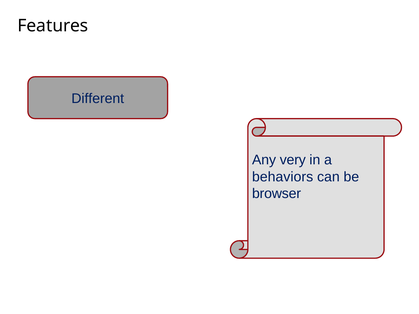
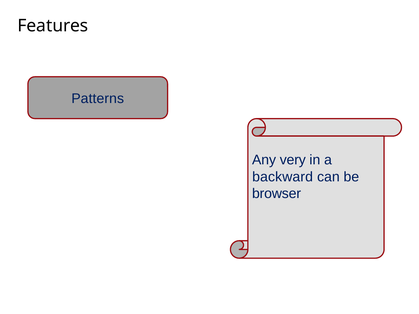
Different: Different -> Patterns (98, 99)
behaviors: behaviors -> backward (283, 177)
